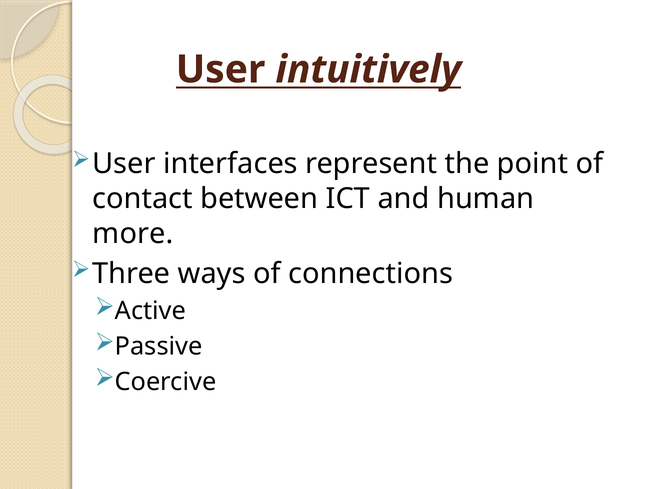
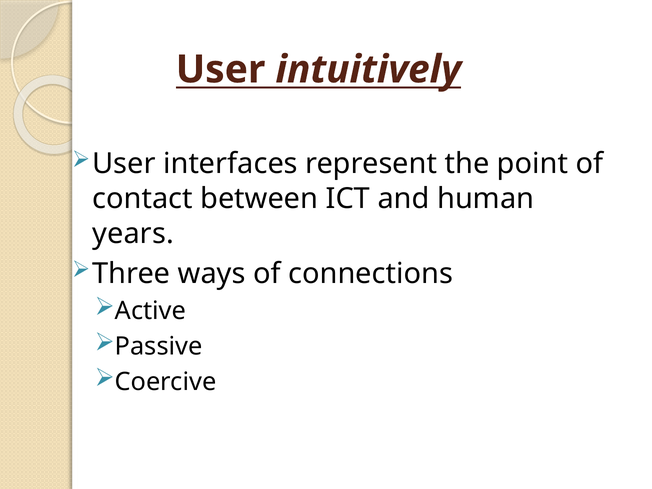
more: more -> years (133, 233)
